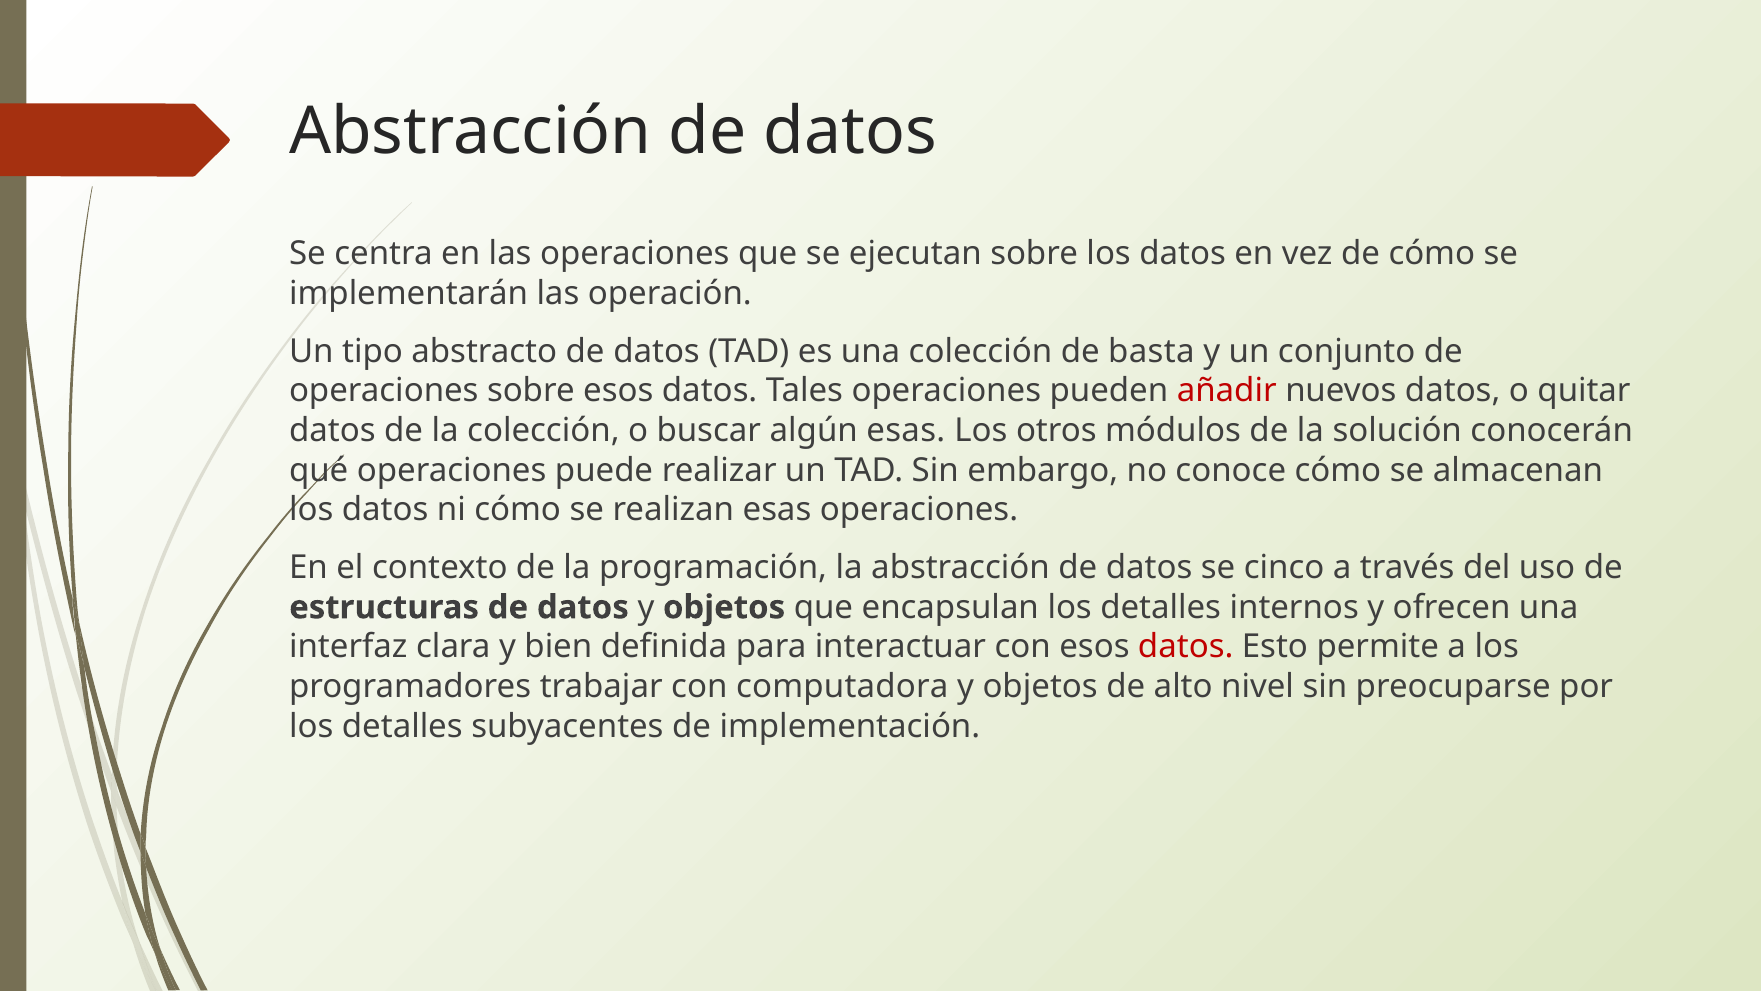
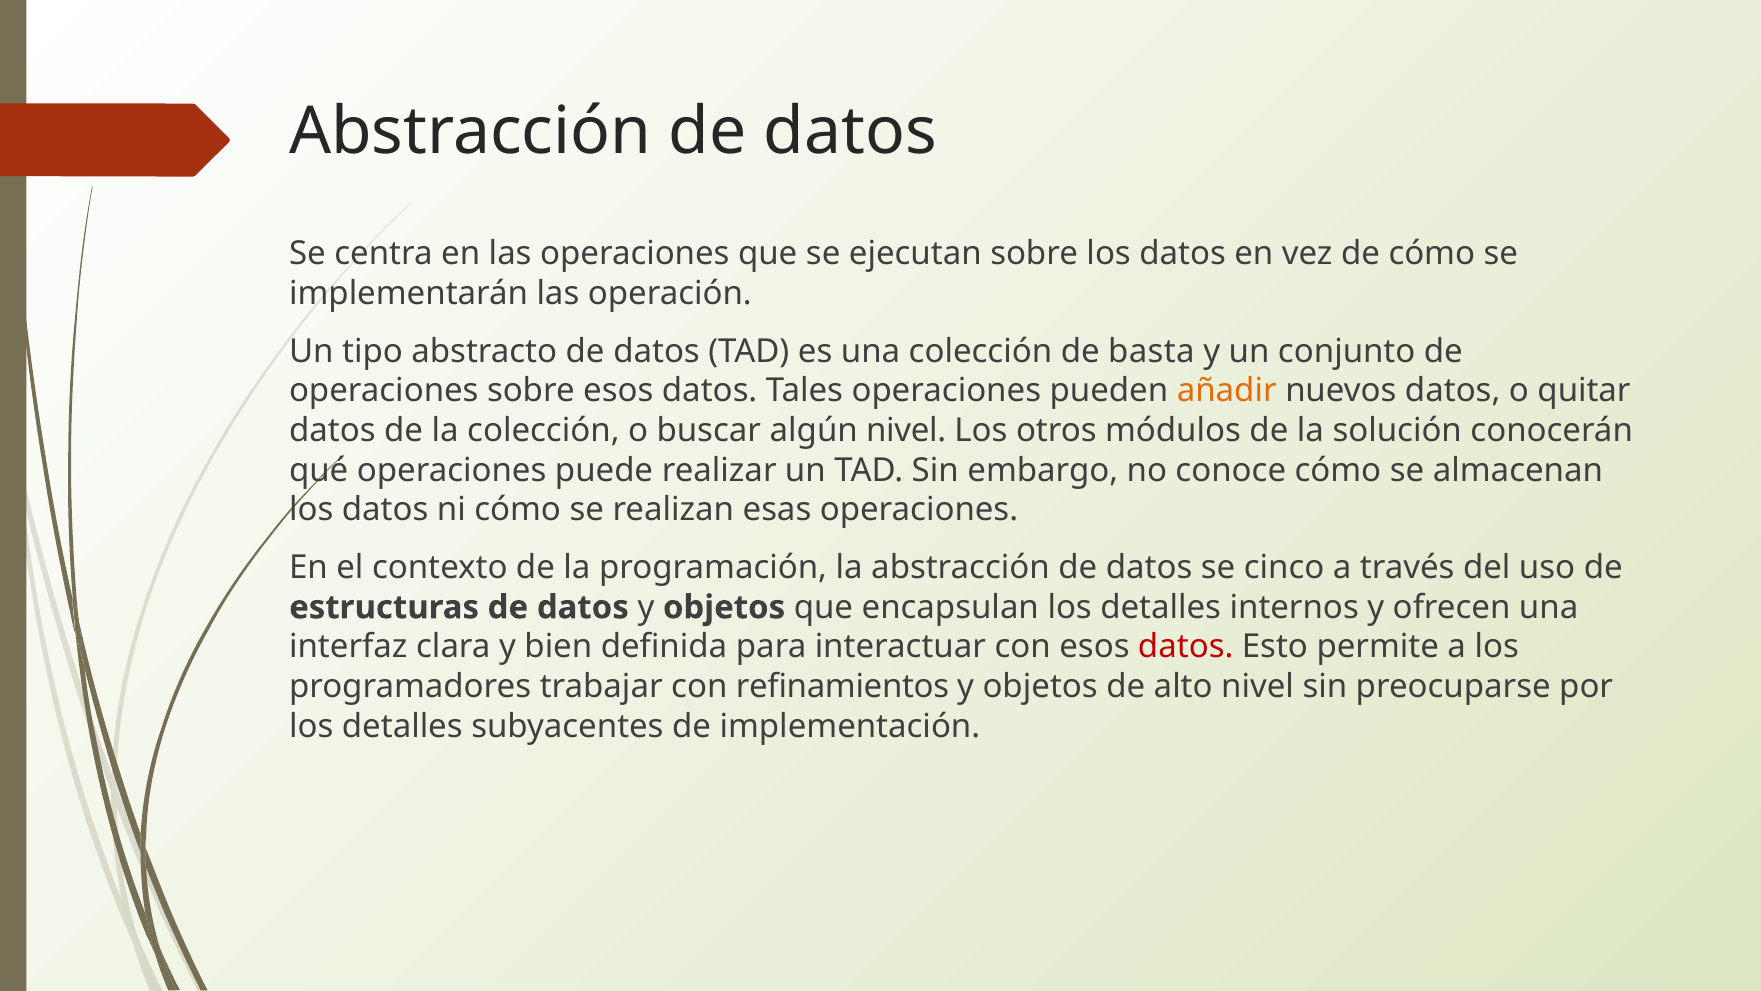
añadir colour: red -> orange (1227, 391)
algún esas: esas -> nivel (906, 430)
computadora: computadora -> refinamientos (843, 686)
